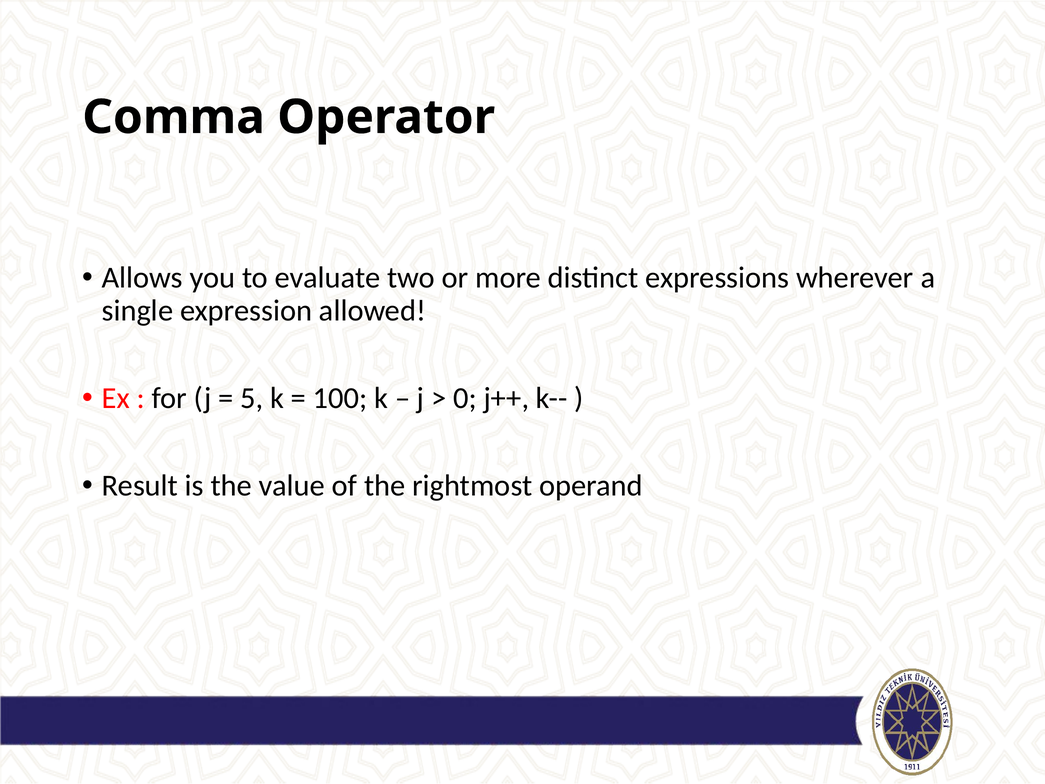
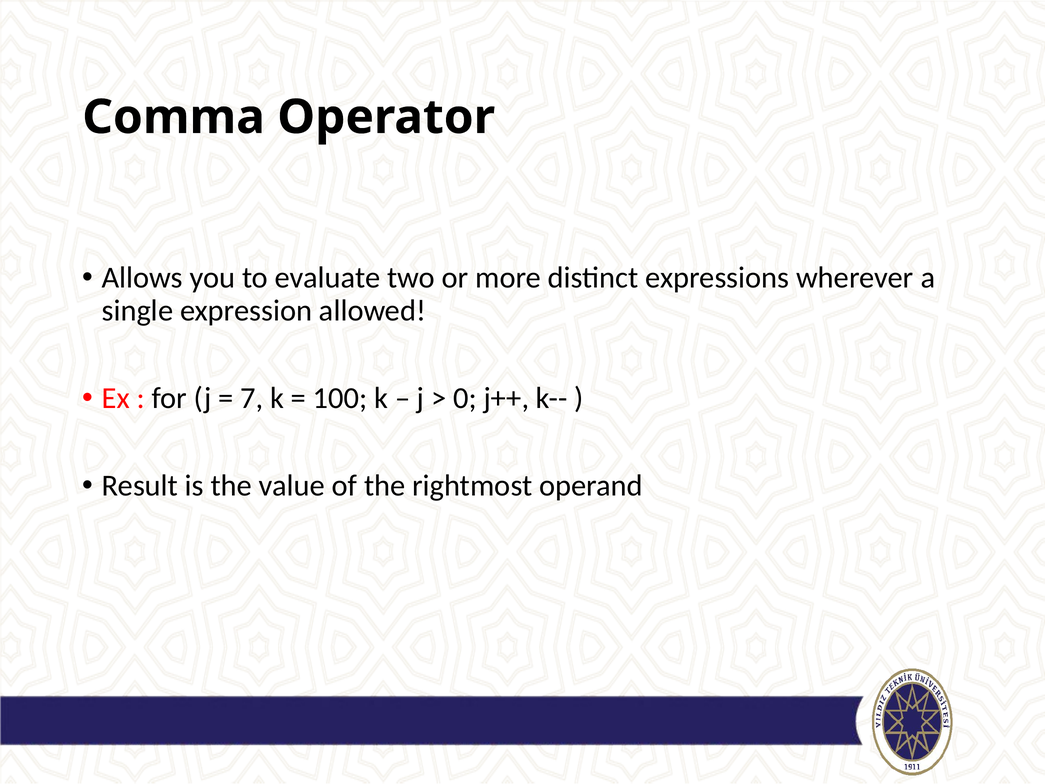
5: 5 -> 7 (252, 398)
